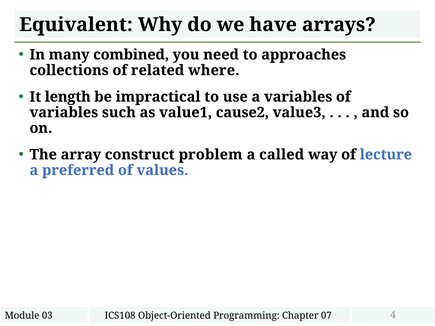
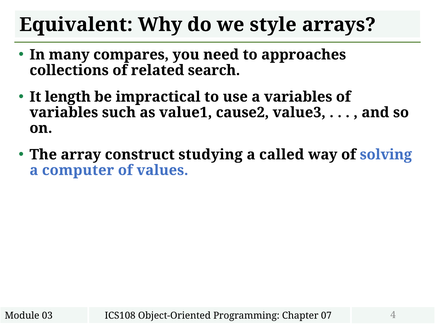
have: have -> style (273, 25)
combined: combined -> compares (131, 55)
where: where -> search (214, 70)
problem: problem -> studying (211, 155)
lecture: lecture -> solving (386, 155)
preferred: preferred -> computer (78, 170)
